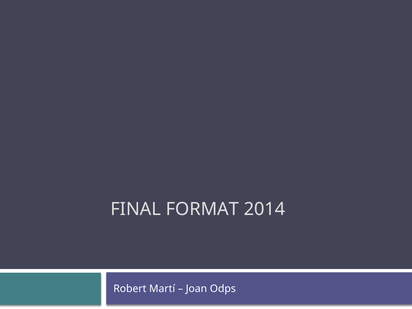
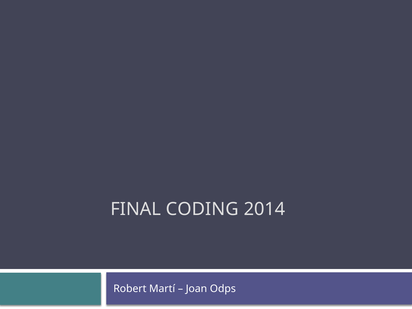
FORMAT: FORMAT -> CODING (202, 209)
